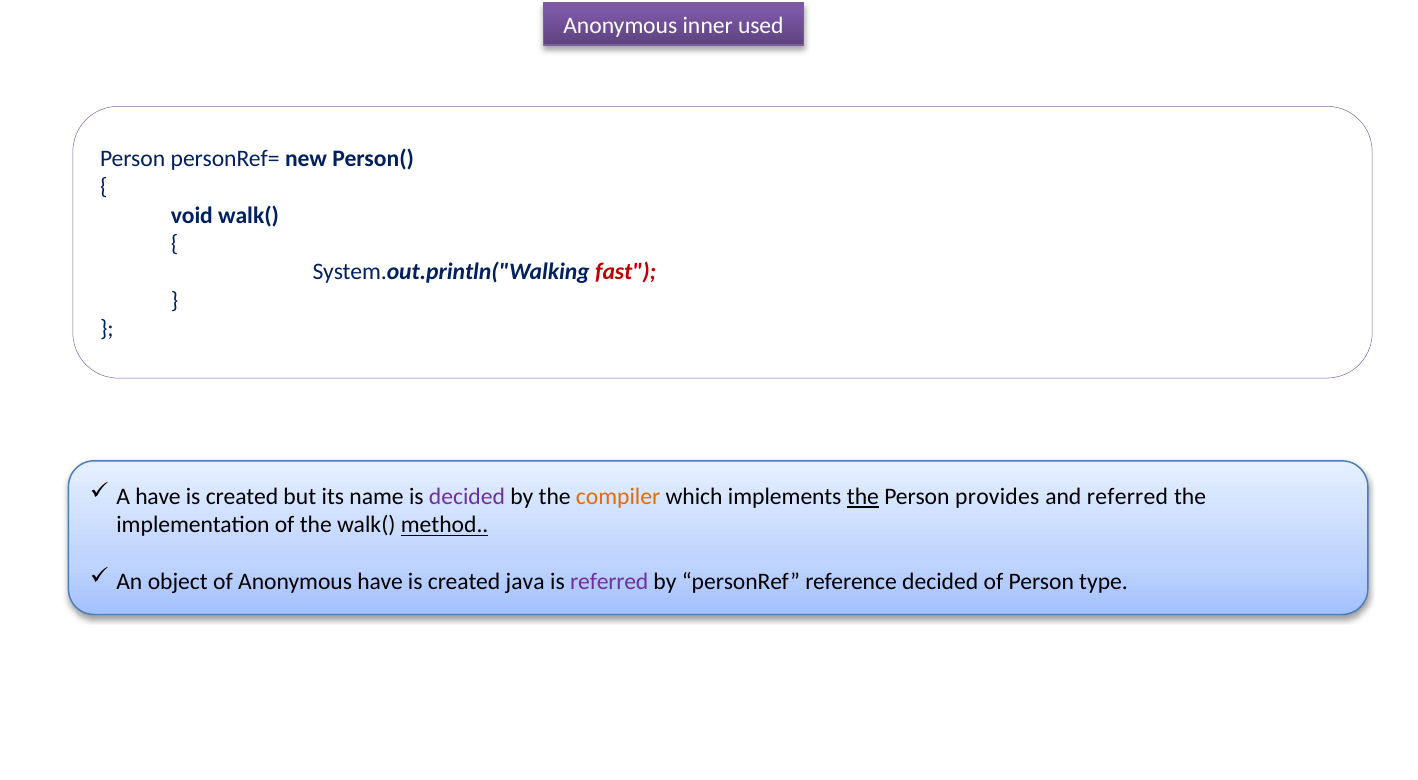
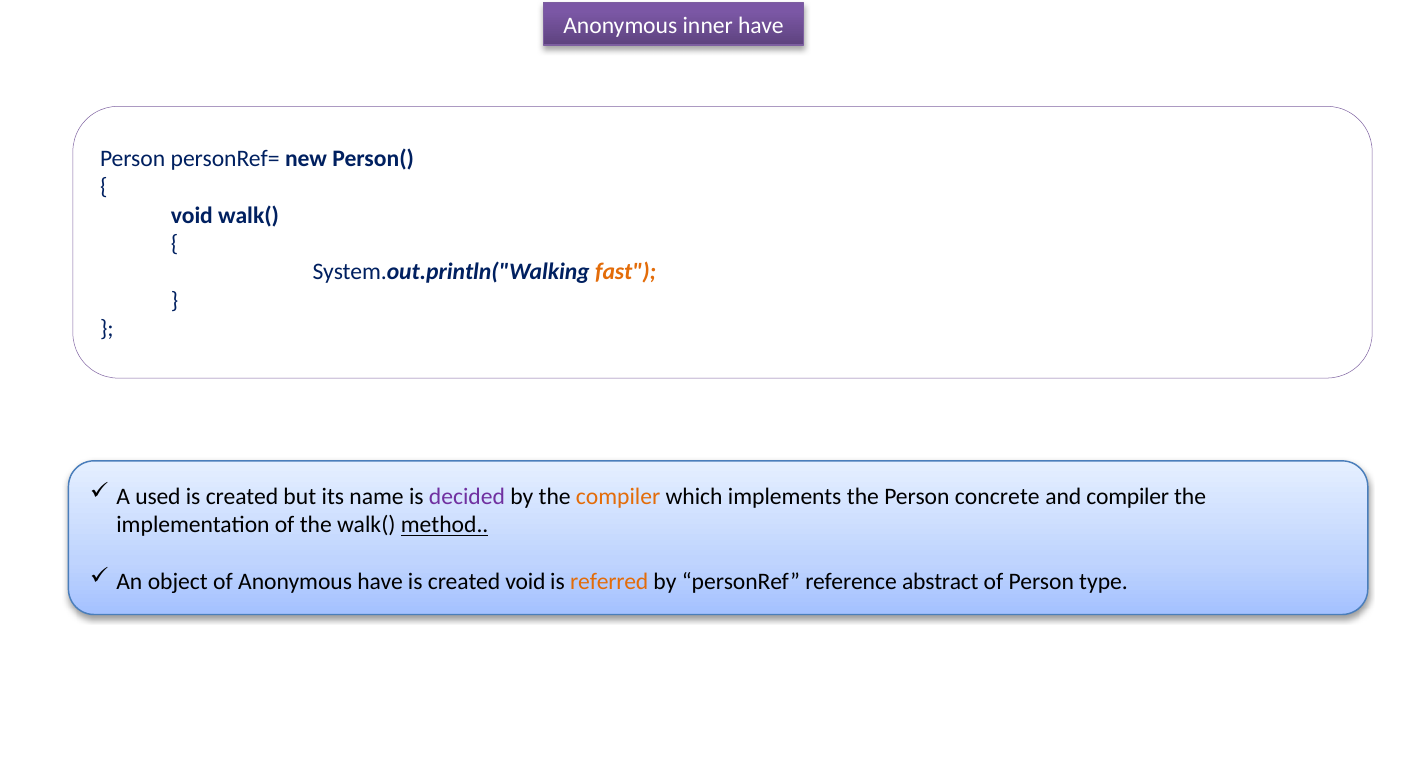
inner used: used -> have (761, 26)
fast colour: red -> orange (626, 272)
A have: have -> used (158, 497)
the underline: present -> none (863, 497)
provides: provides -> concrete (997, 497)
and referred: referred -> compiler (1128, 497)
created java: java -> void (525, 582)
referred colour: purple -> orange (609, 582)
reference decided: decided -> abstract (940, 582)
